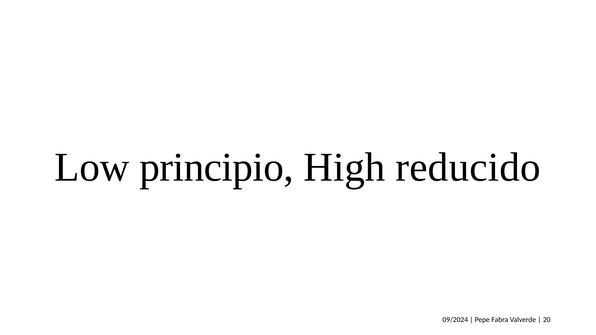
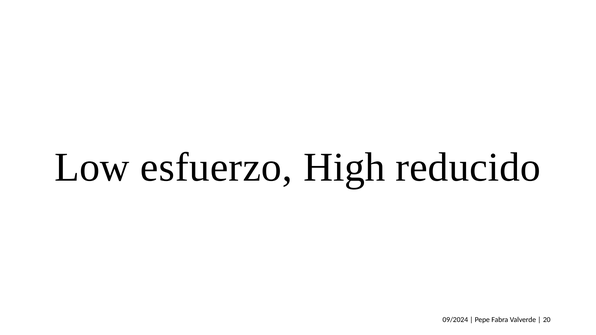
principio: principio -> esfuerzo (216, 167)
